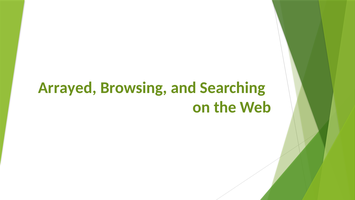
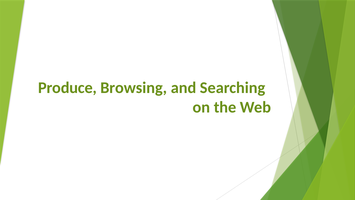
Arrayed: Arrayed -> Produce (67, 88)
